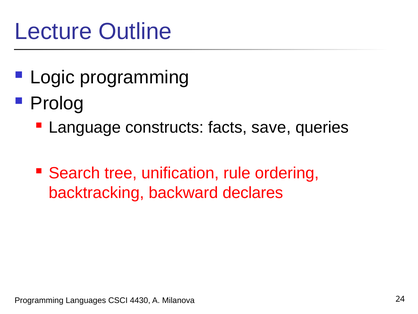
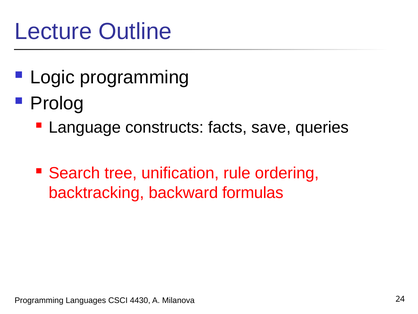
declares: declares -> formulas (253, 192)
